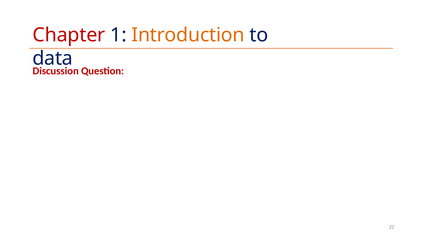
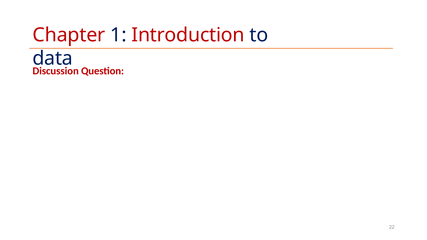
Introduction colour: orange -> red (188, 35)
